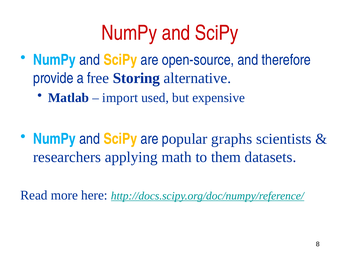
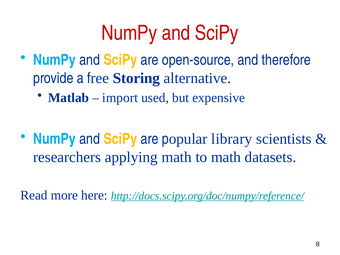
graphs: graphs -> library (232, 139)
to them: them -> math (226, 157)
